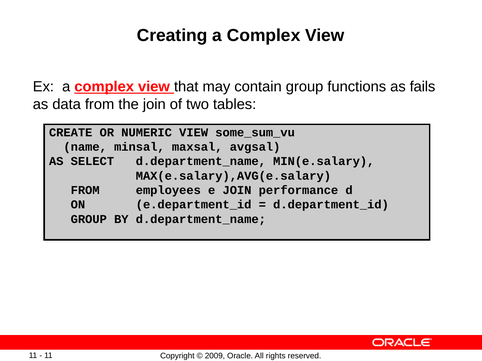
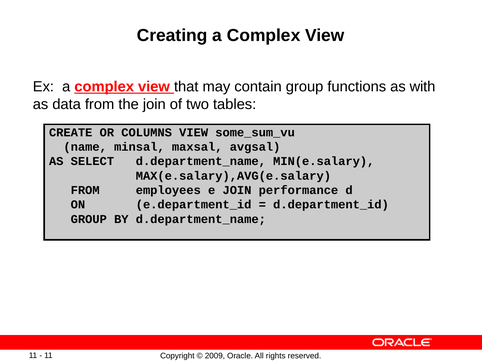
fails: fails -> with (423, 87)
NUMERIC: NUMERIC -> COLUMNS (147, 133)
